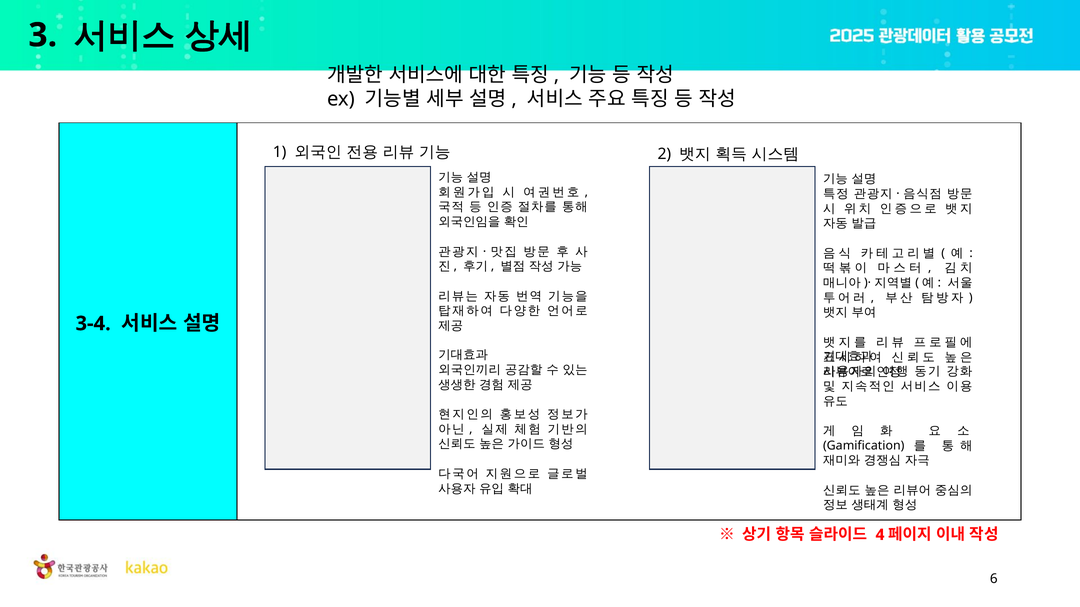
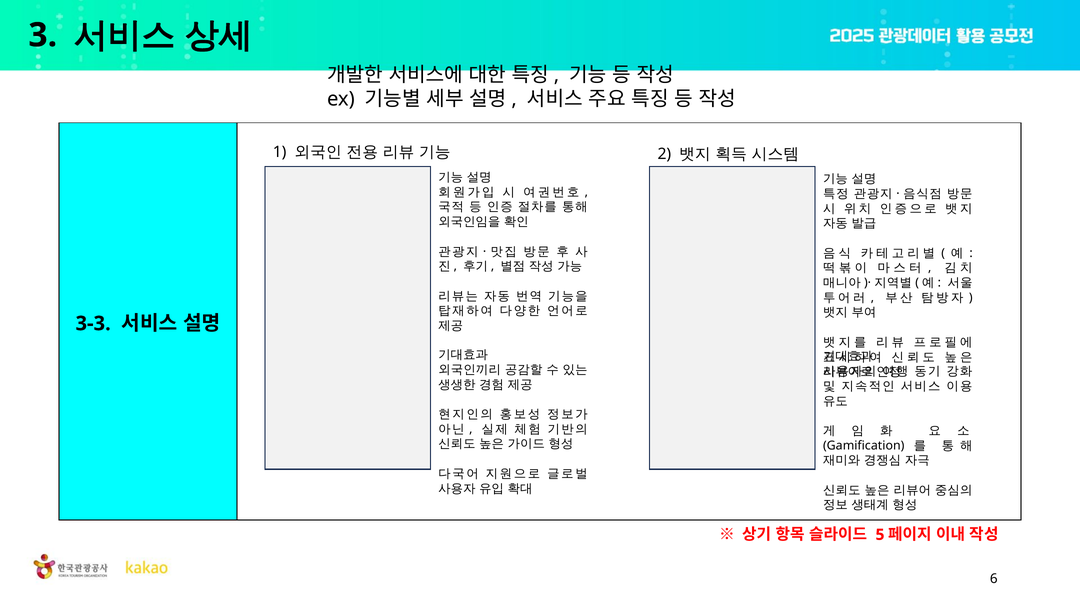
3-4: 3-4 -> 3-3 (93, 324)
4: 4 -> 5 (880, 535)
